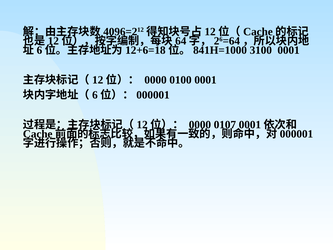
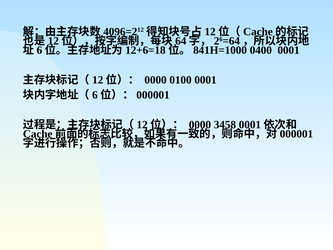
3100: 3100 -> 0400 (261, 50)
0107: 0107 -> 3458 (225, 125)
